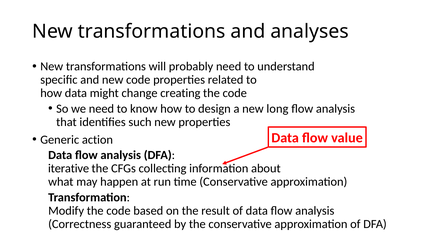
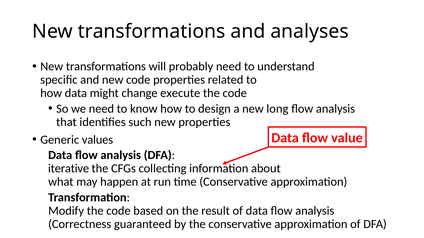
creating: creating -> execute (180, 93)
action: action -> values (97, 140)
